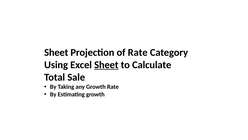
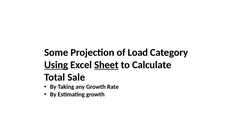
Sheet: Sheet -> Some (56, 52)
of Rate: Rate -> Load (138, 52)
Using underline: none -> present (56, 65)
